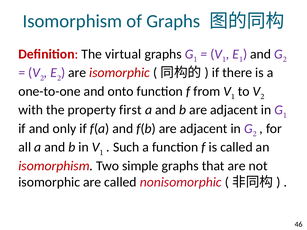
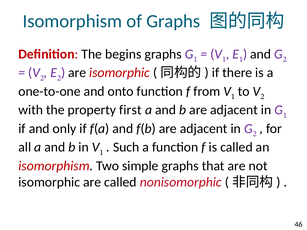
virtual: virtual -> begins (123, 54)
